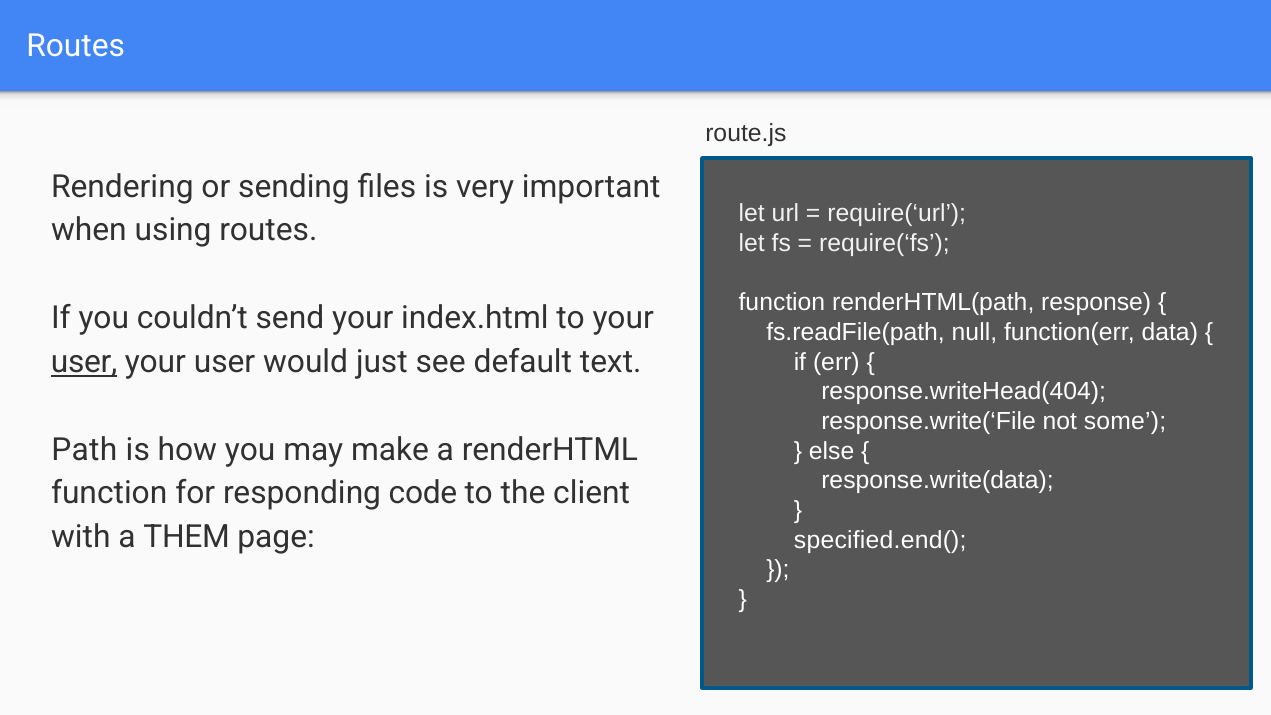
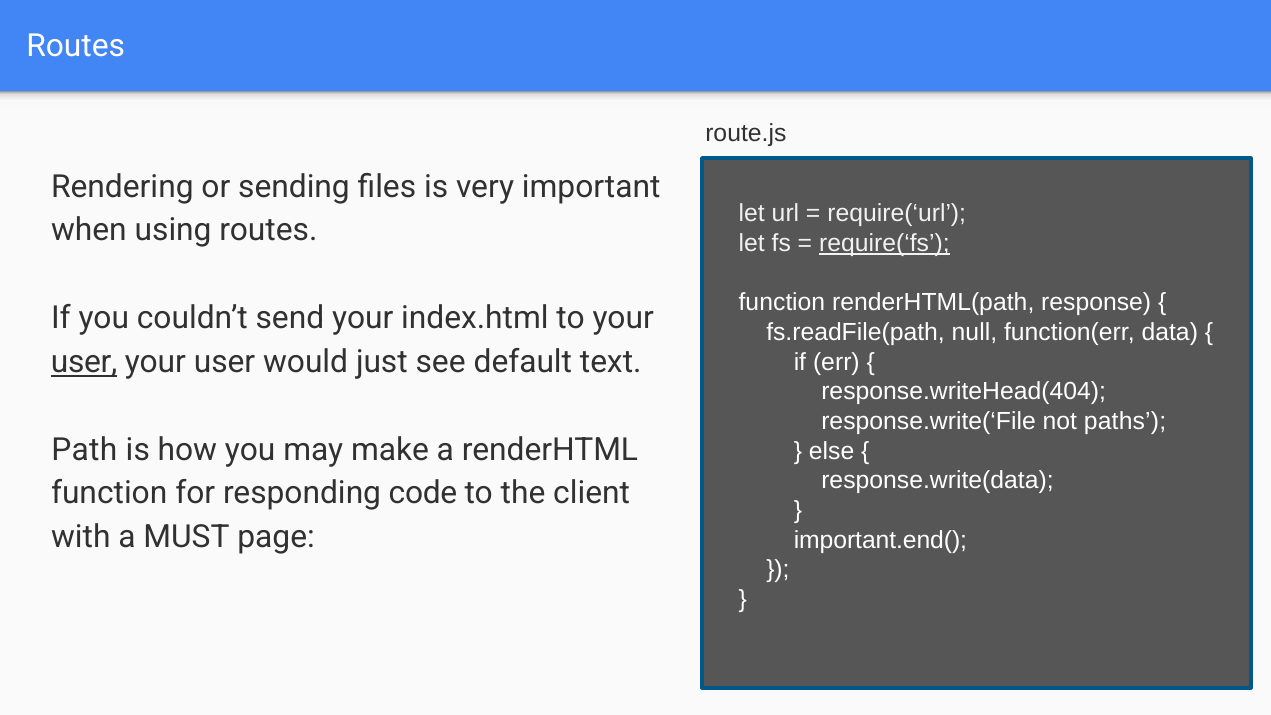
require(‘fs underline: none -> present (884, 243)
some: some -> paths (1125, 421)
THEM: THEM -> MUST (186, 537)
specified.end(: specified.end( -> important.end( (880, 540)
